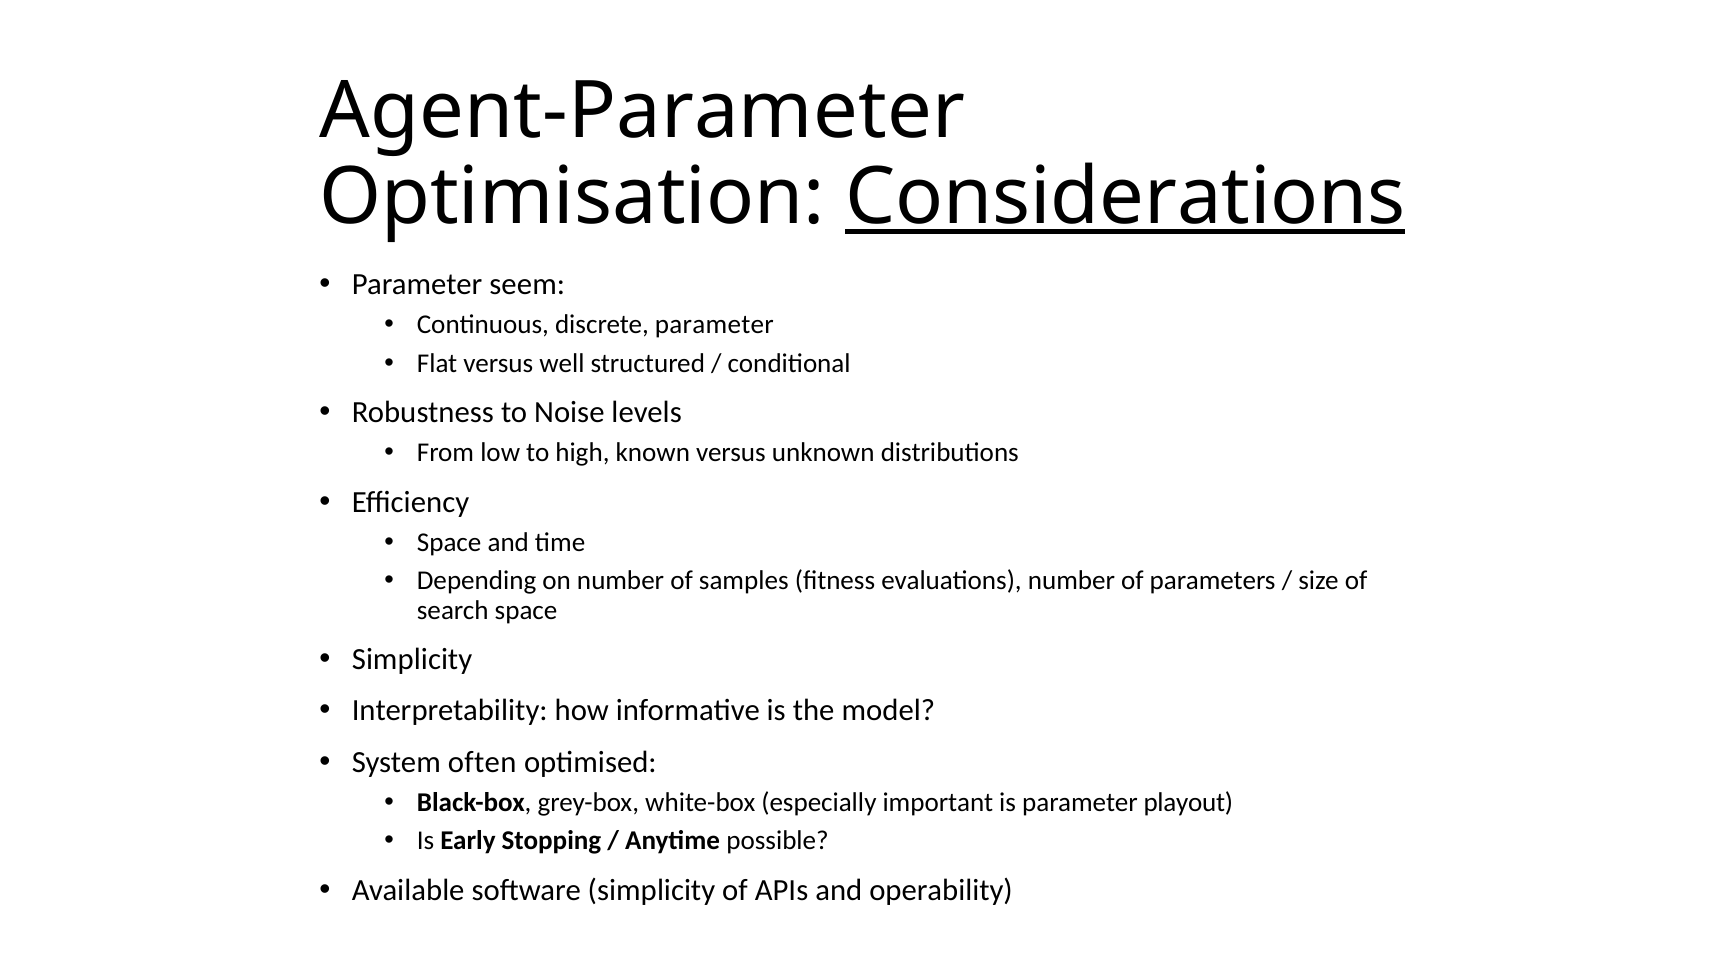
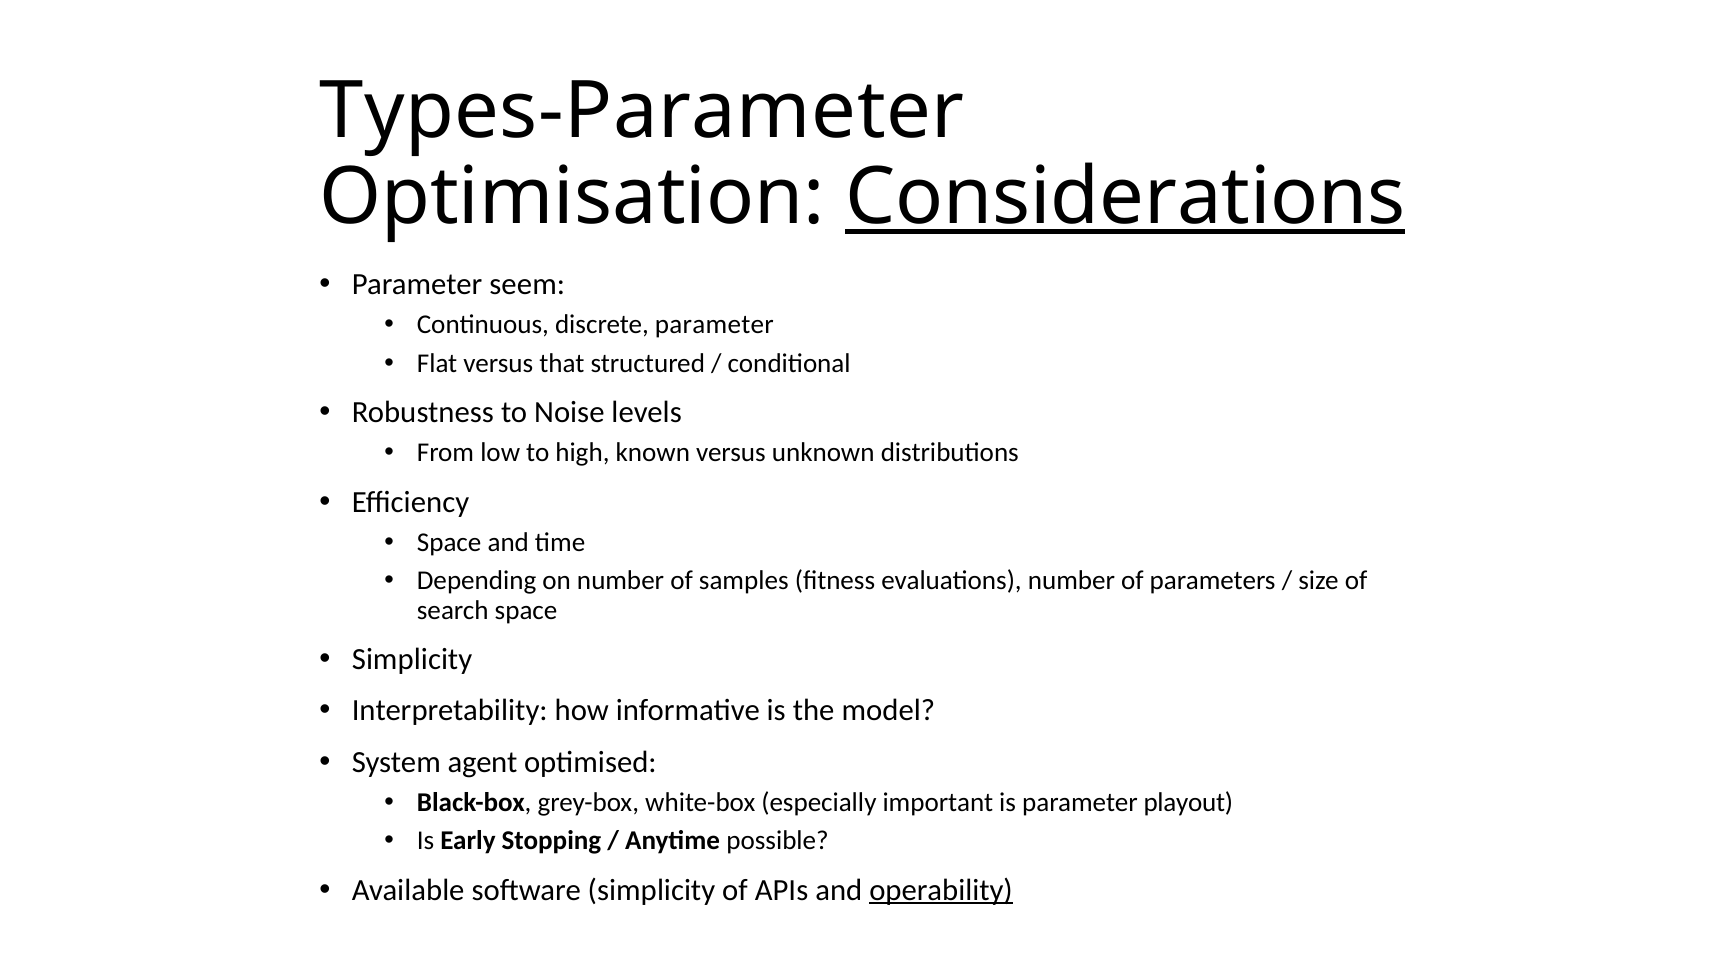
Agent-Parameter: Agent-Parameter -> Types-Parameter (642, 111)
well: well -> that (562, 363)
often: often -> agent (483, 762)
operability underline: none -> present (941, 890)
